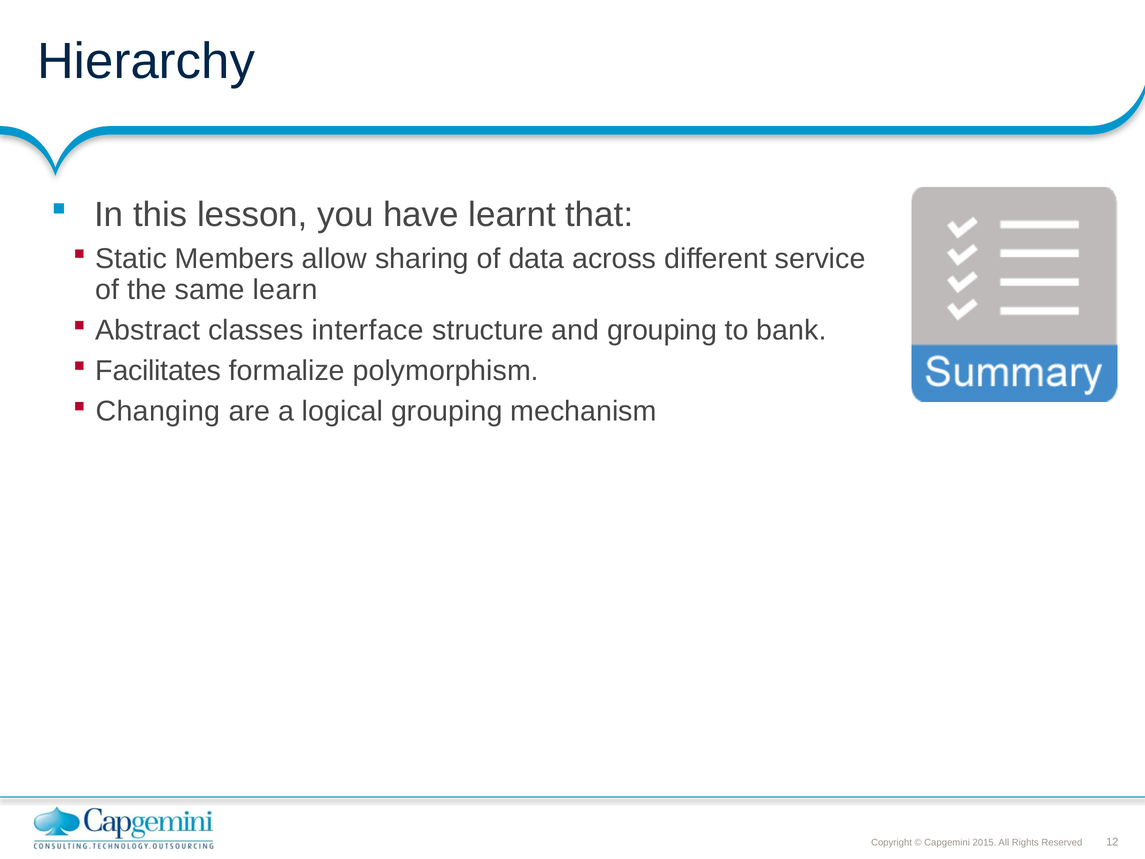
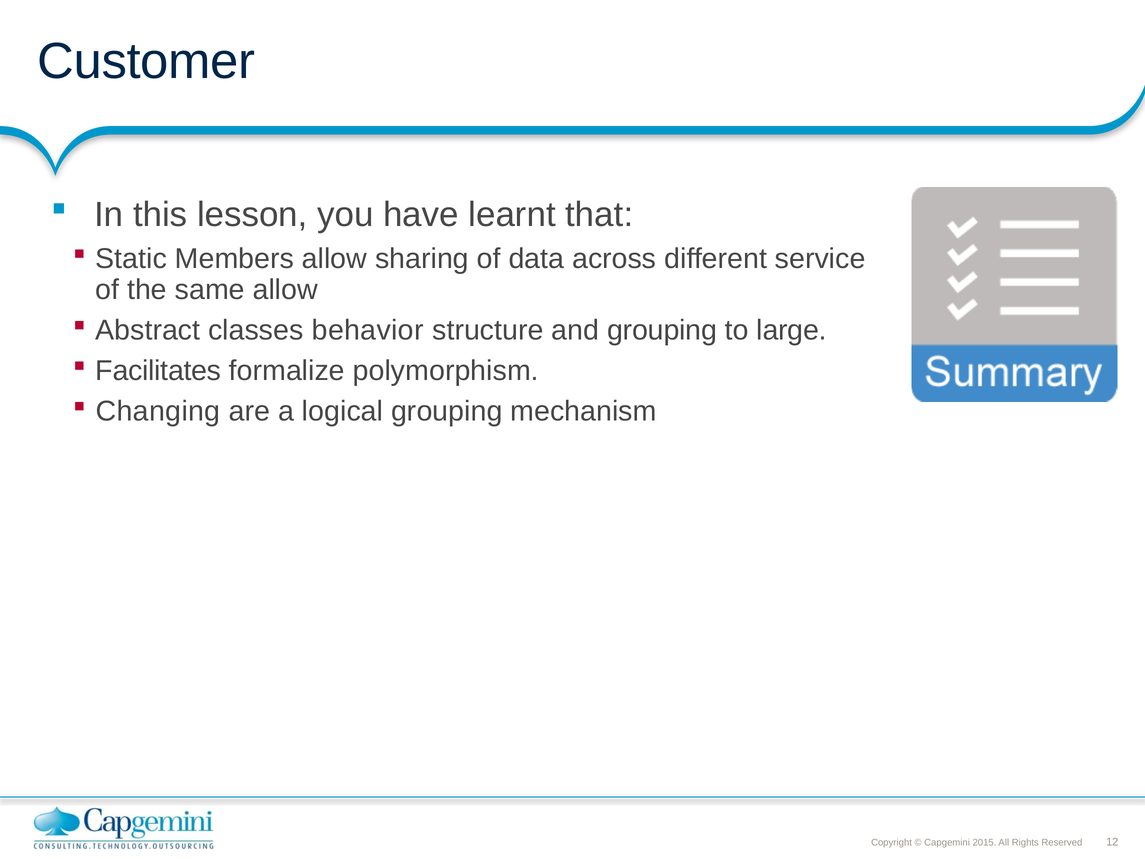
Hierarchy: Hierarchy -> Customer (146, 61)
same learn: learn -> allow (285, 290)
interface: interface -> behavior (368, 330)
bank: bank -> large (792, 330)
